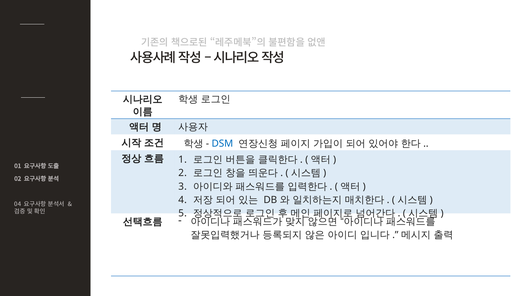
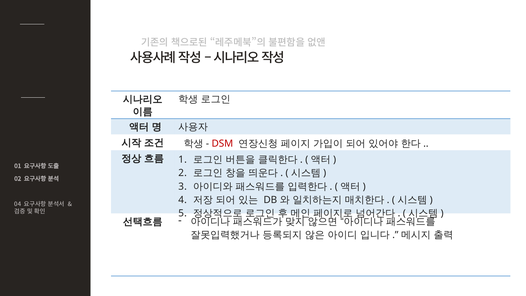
DSM colour: blue -> red (222, 144)
